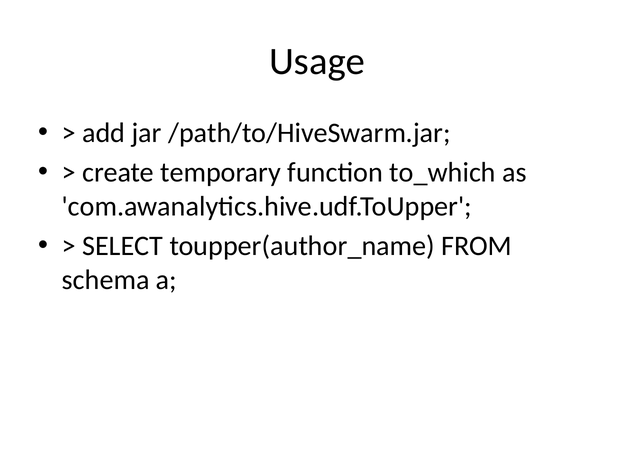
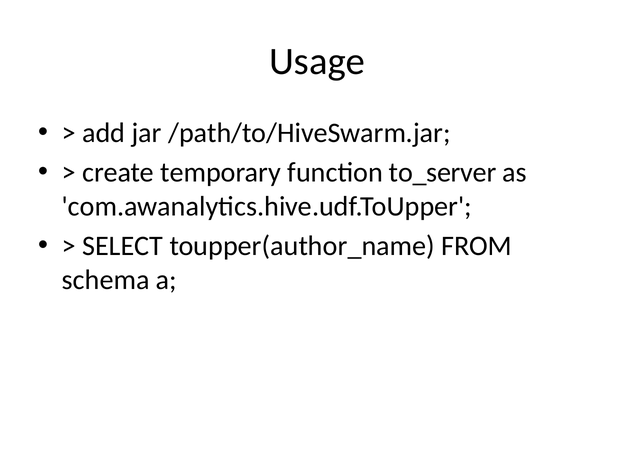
to_which: to_which -> to_server (443, 172)
